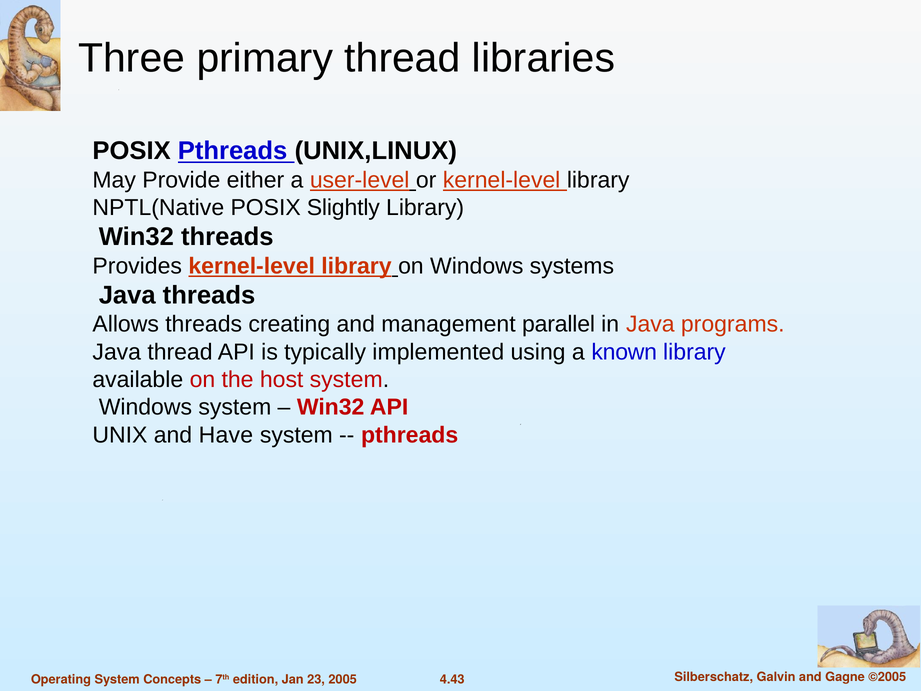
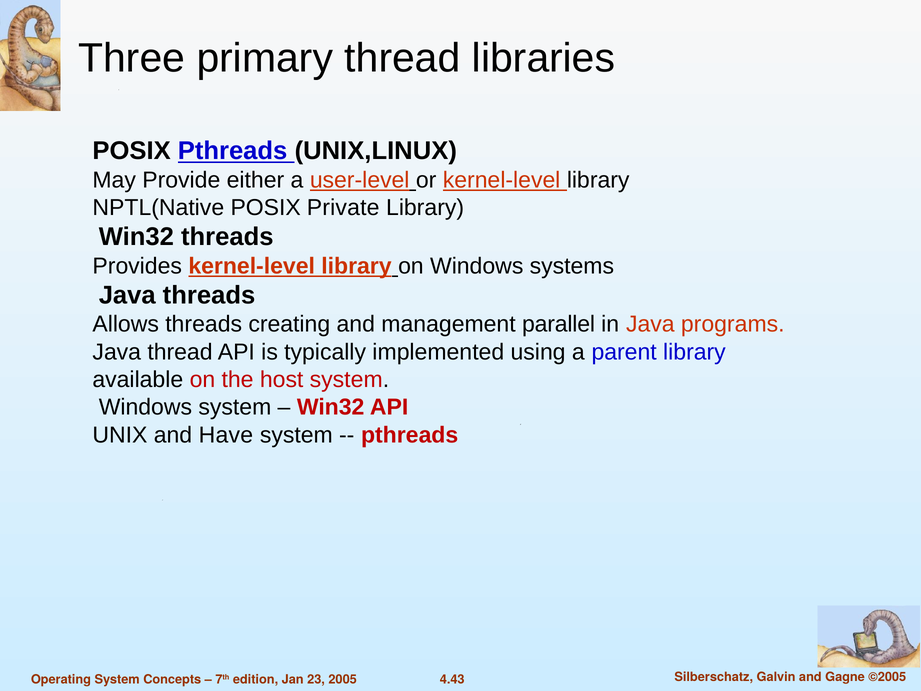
Slightly: Slightly -> Private (343, 208)
known: known -> parent (624, 352)
